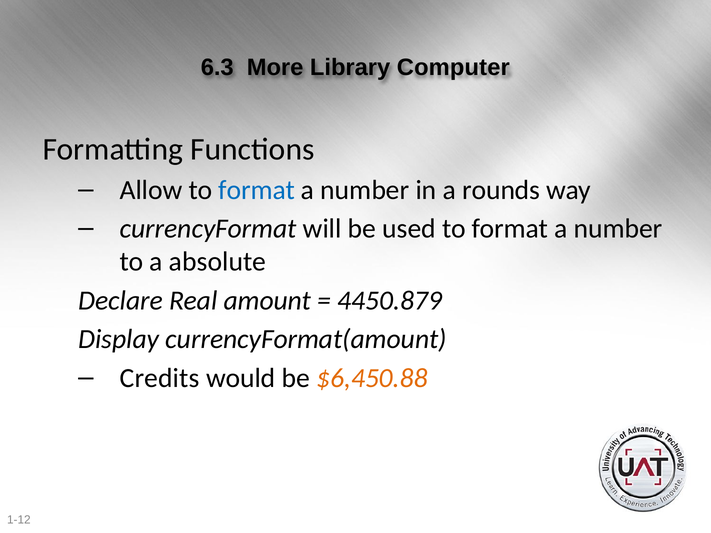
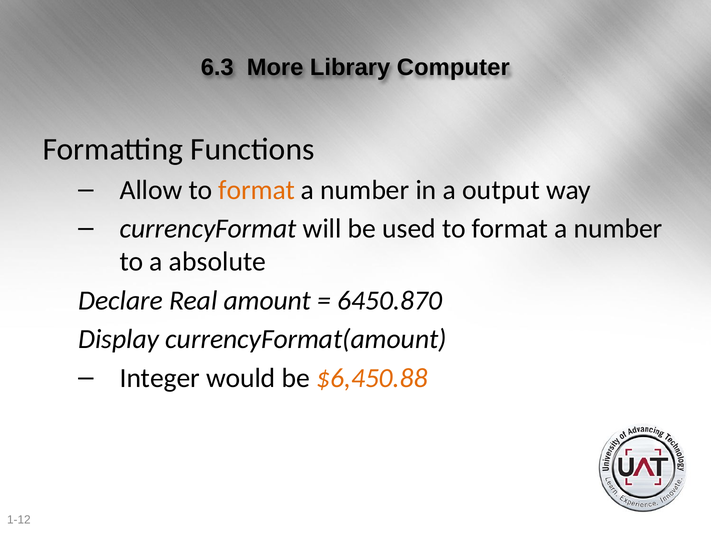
format colour: blue -> orange (257, 190)
rounds: rounds -> output (501, 190)
4450.879: 4450.879 -> 6450.870 (390, 301)
Credits: Credits -> Integer (160, 378)
